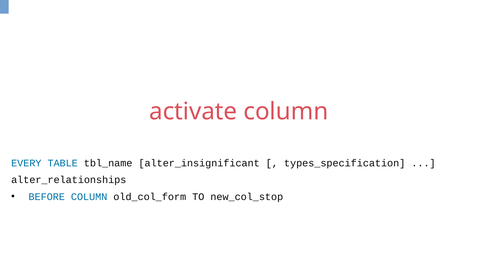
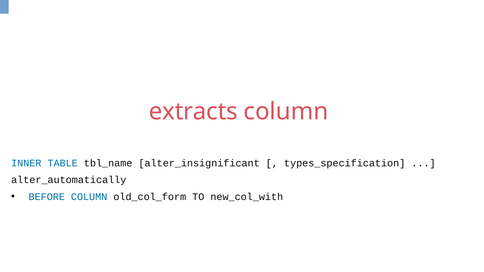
activate: activate -> extracts (193, 112)
EVERY: EVERY -> INNER (26, 163)
alter_relationships: alter_relationships -> alter_automatically (69, 180)
new_col_stop: new_col_stop -> new_col_with (247, 197)
